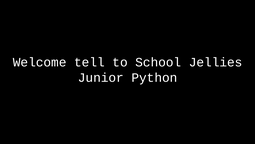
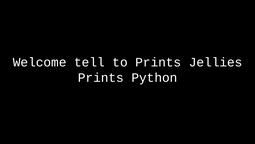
to School: School -> Prints (158, 62)
Junior: Junior -> Prints (101, 77)
